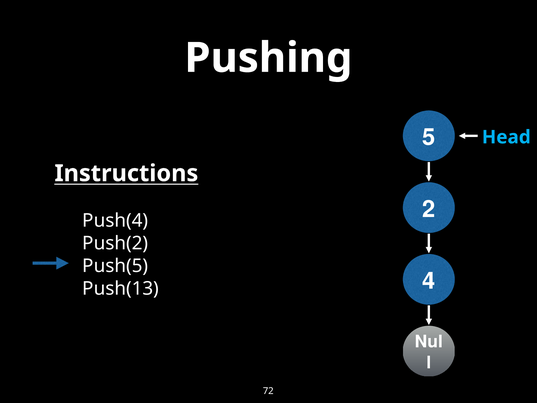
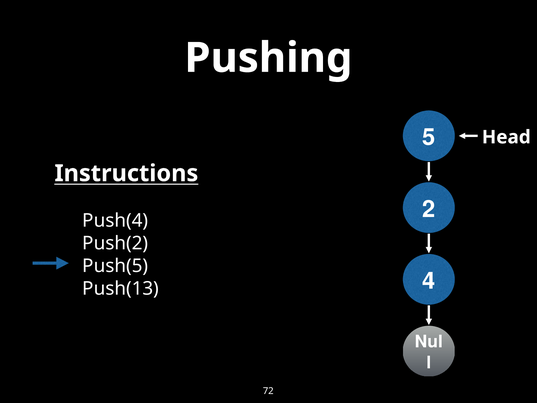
Head colour: light blue -> white (506, 137)
